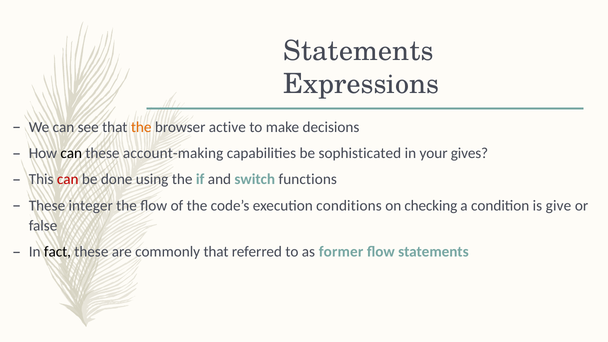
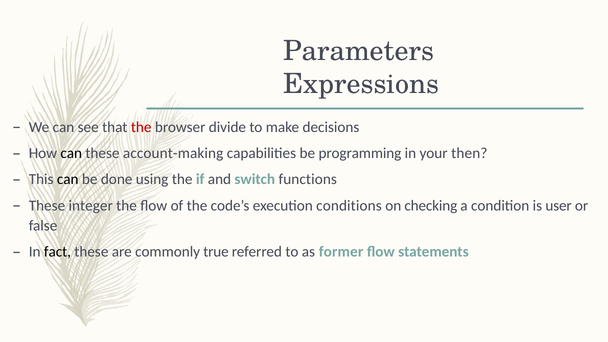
Statements: Statements -> Parameters (359, 51)
the colour: orange -> red (141, 127)
active: active -> divide (227, 127)
sophisticated: sophisticated -> programming (360, 153)
gives: gives -> then (469, 153)
can colour: red -> black (68, 179)
give: give -> user (559, 206)
commonly that: that -> true (216, 252)
